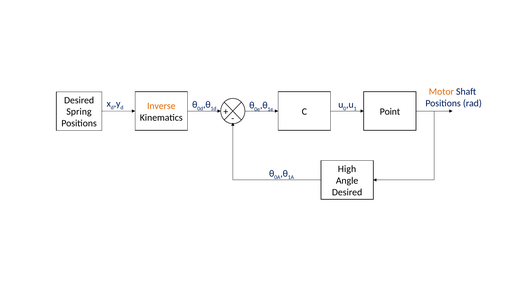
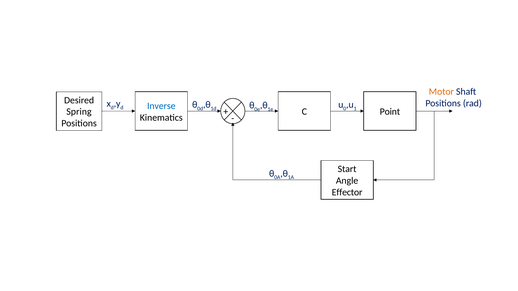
Inverse colour: orange -> blue (161, 106)
High: High -> Start (347, 169)
Desired: Desired -> Effector (347, 192)
